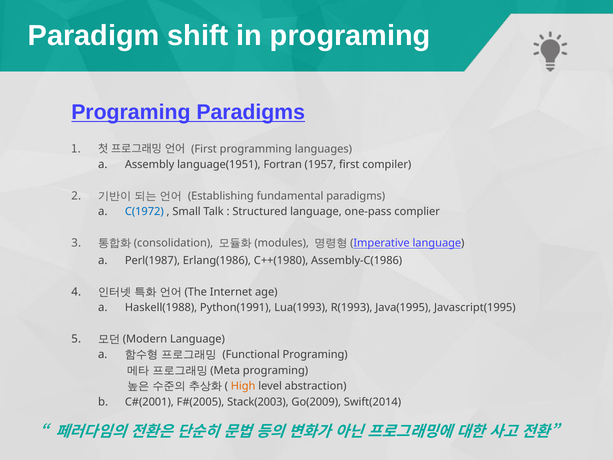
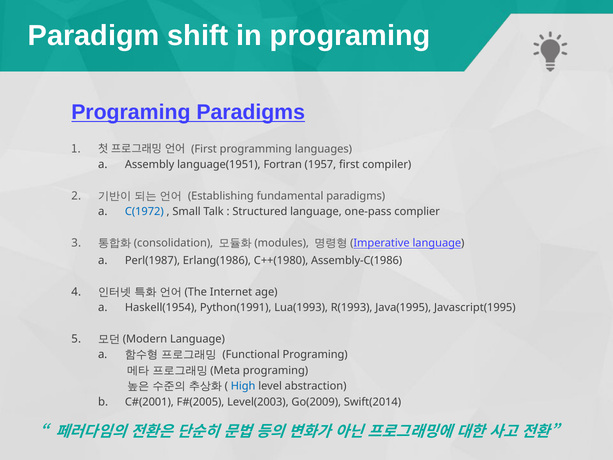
Haskell(1988: Haskell(1988 -> Haskell(1954 (161, 308)
High colour: orange -> blue (243, 386)
Stack(2003: Stack(2003 -> Level(2003 (258, 402)
